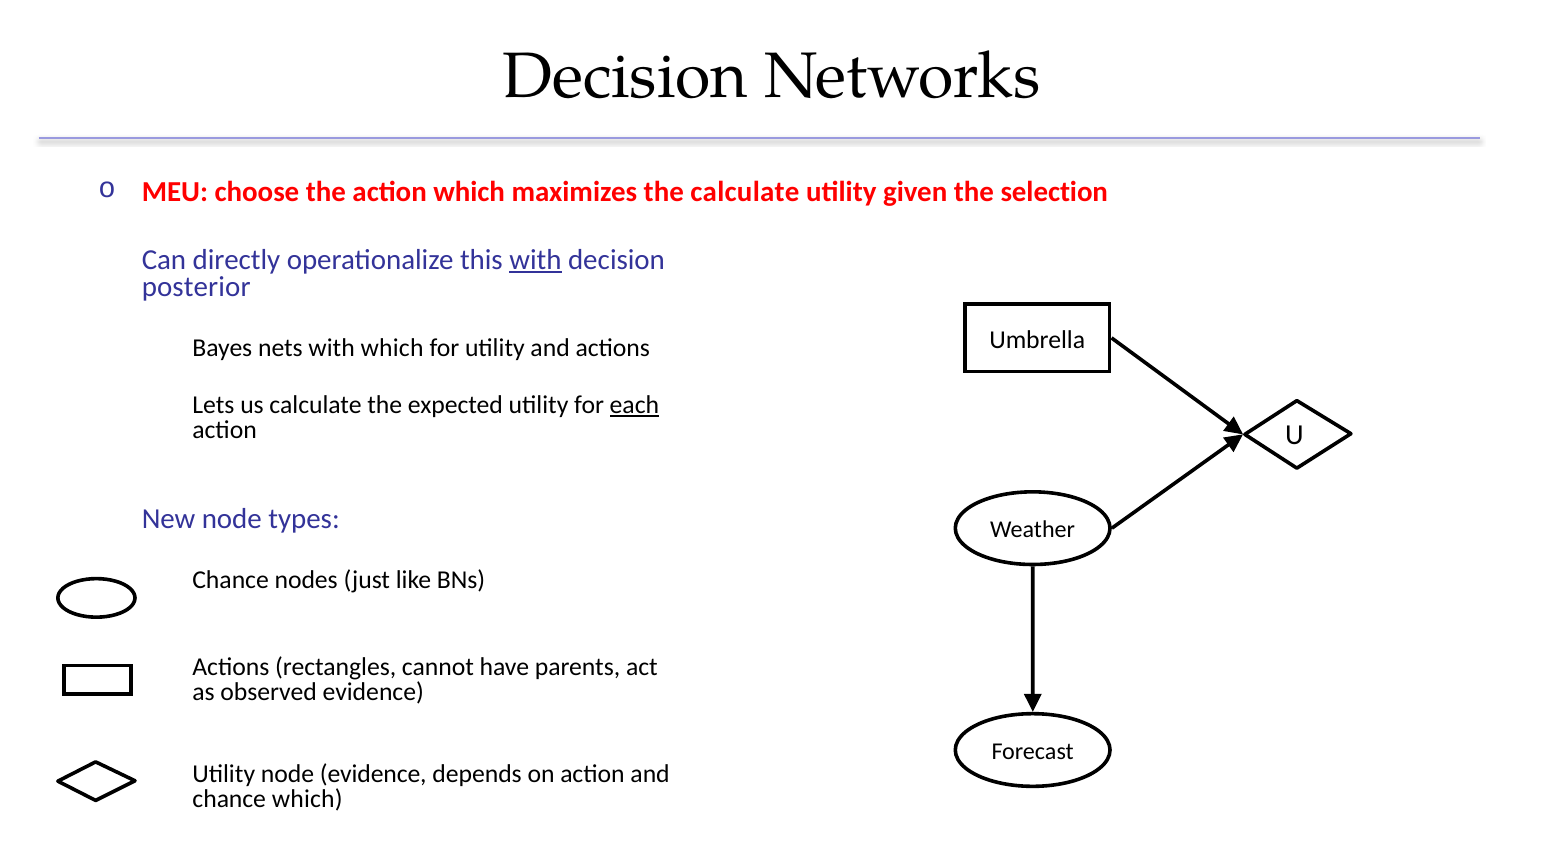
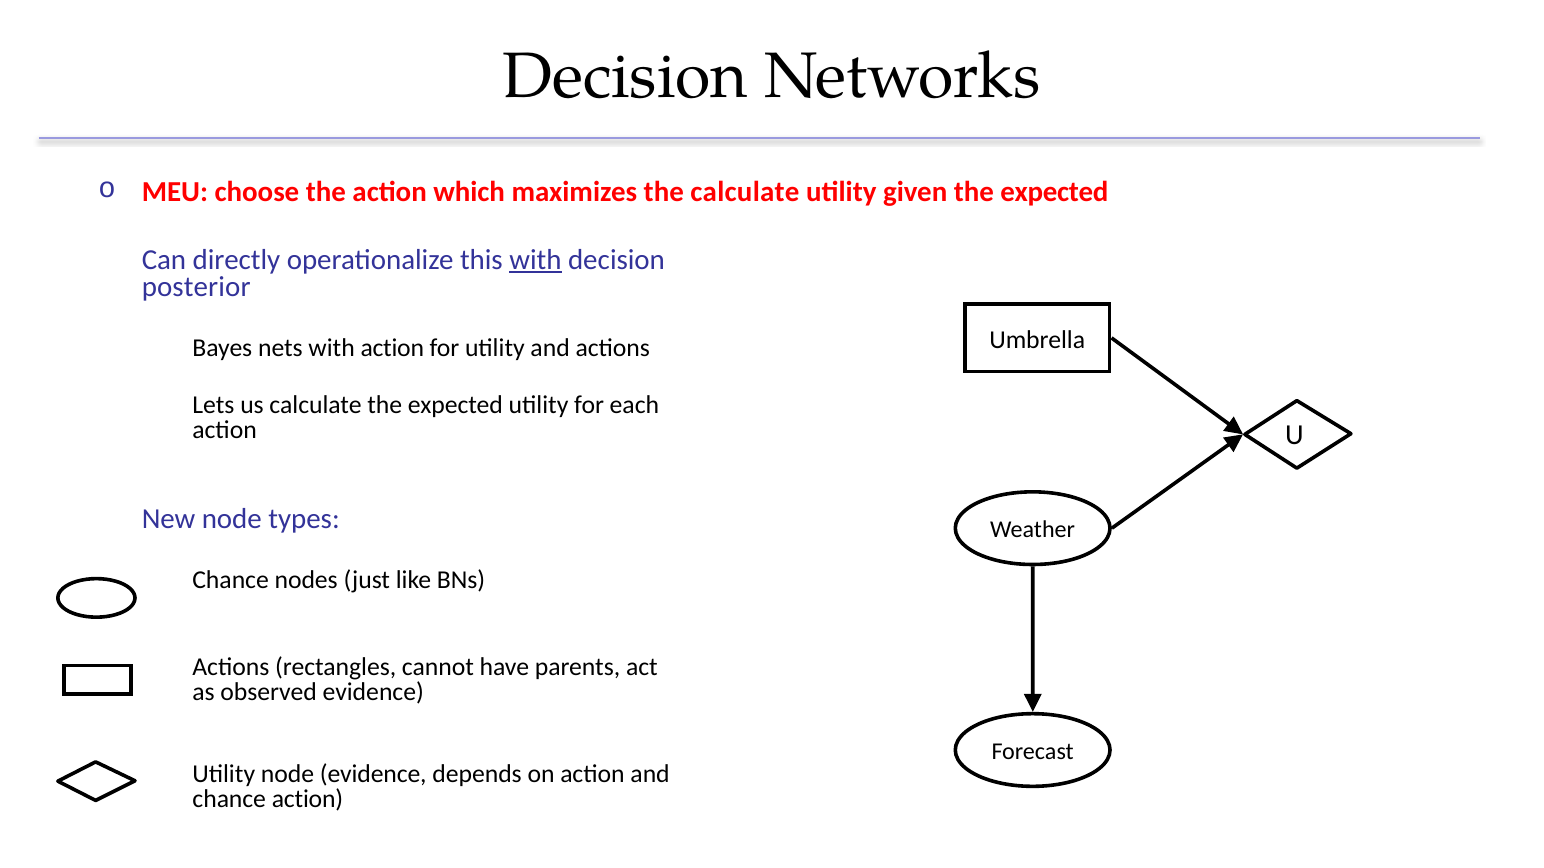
given the selection: selection -> expected (1054, 192)
with which: which -> action (392, 349)
each underline: present -> none (634, 405)
chance which: which -> action (308, 799)
